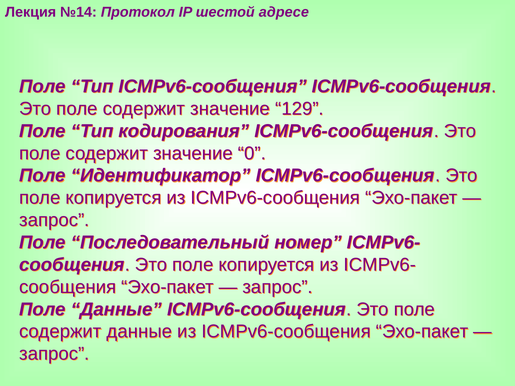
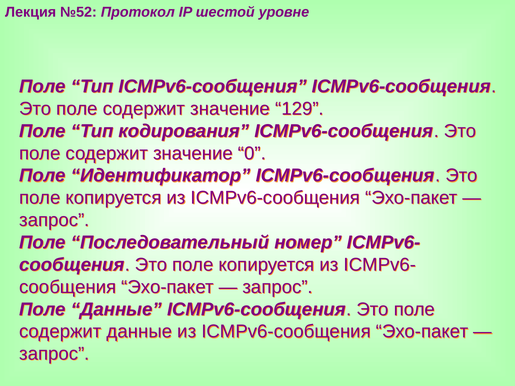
№14: №14 -> №52 (78, 12)
адресе: адресе -> уровне (284, 12)
